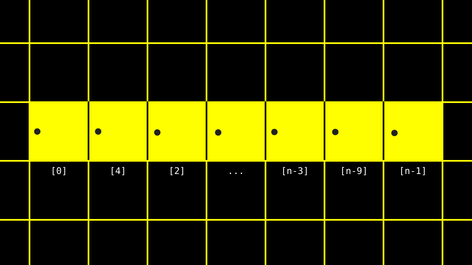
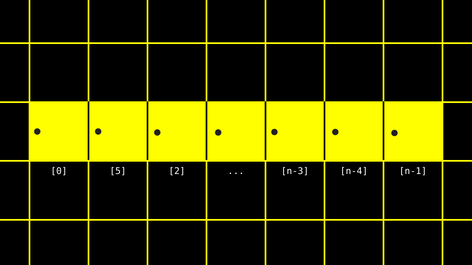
4: 4 -> 5 (118, 171)
n-9: n-9 -> n-4 (354, 171)
